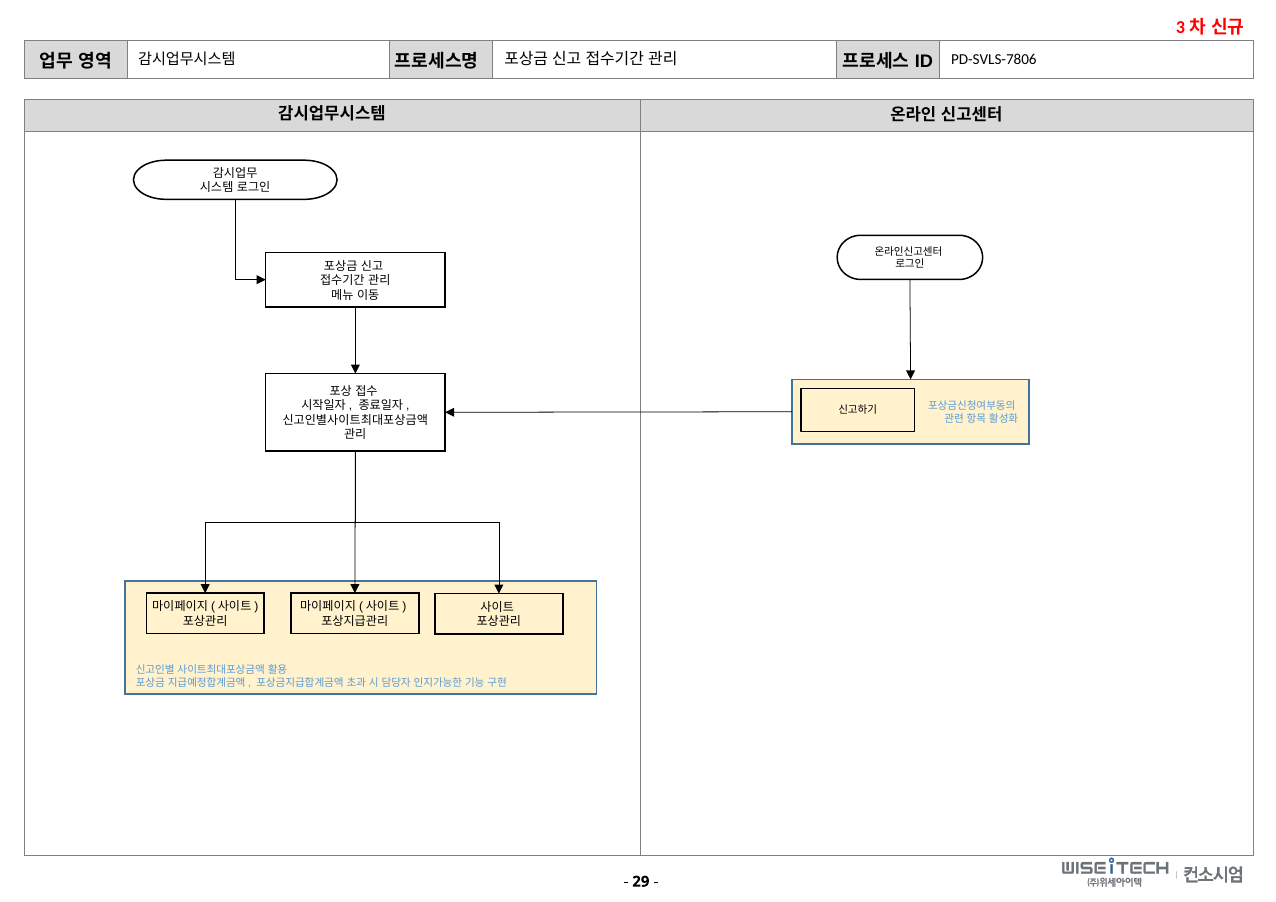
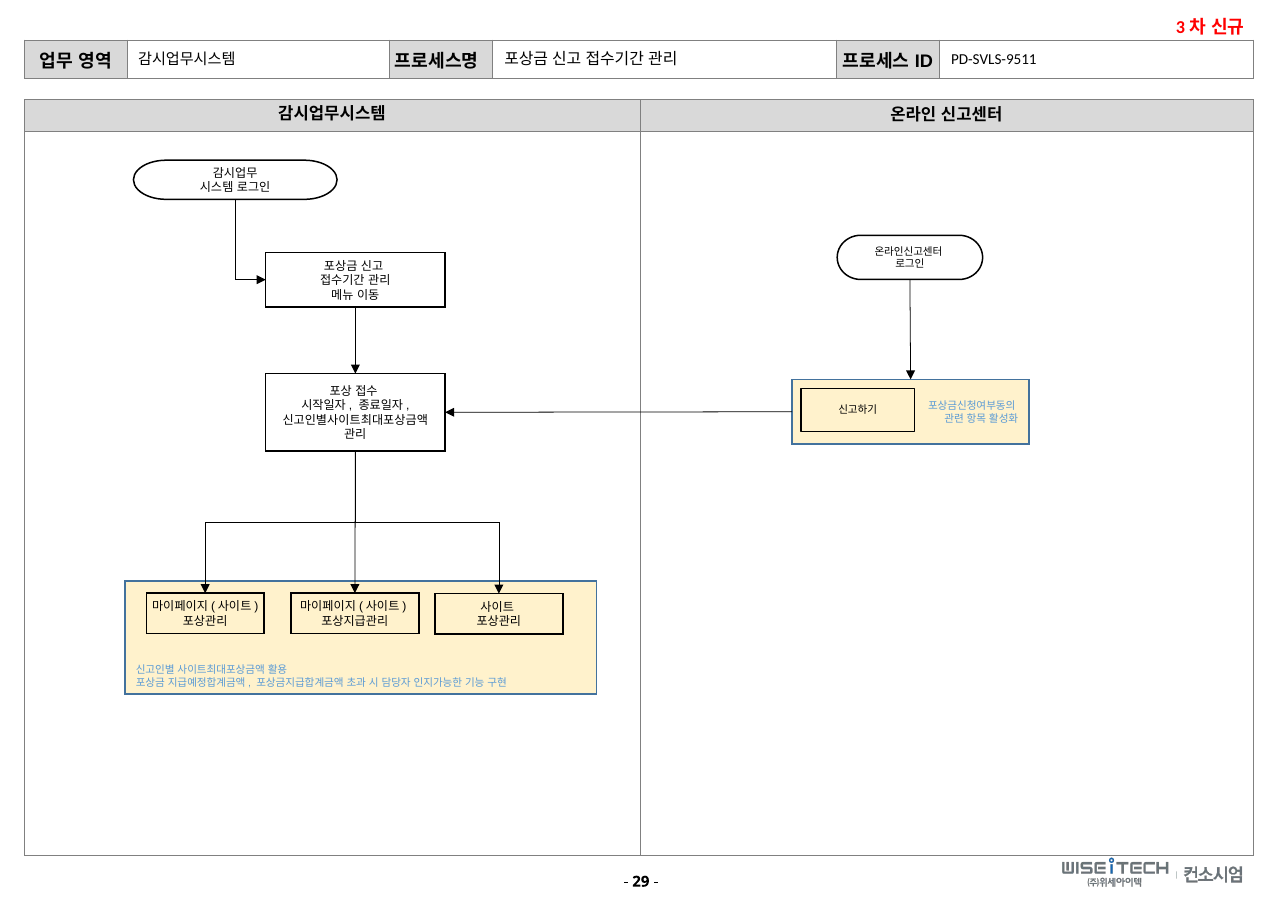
PD-SVLS-7806: PD-SVLS-7806 -> PD-SVLS-9511 (994, 59)
